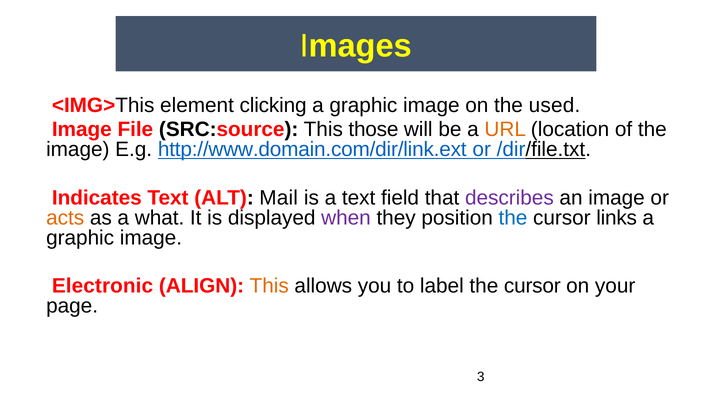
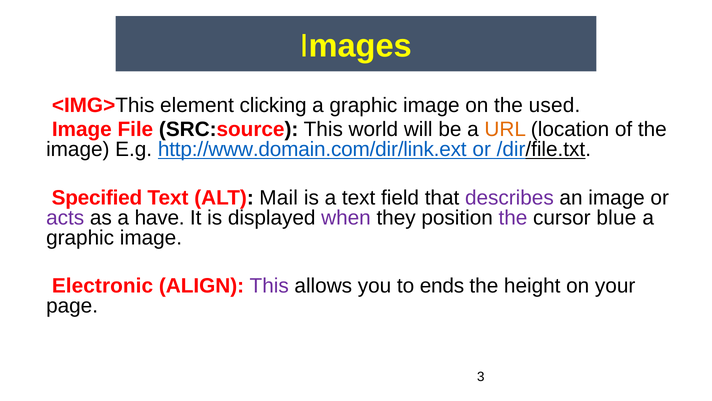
those: those -> world (373, 129)
Indicates: Indicates -> Specified (97, 197)
acts colour: orange -> purple (65, 217)
what: what -> have (160, 217)
the colour: blue -> purple (513, 217)
links: links -> blue (616, 217)
This colour: orange -> purple (269, 286)
label: label -> ends (442, 286)
cursor: cursor -> height (532, 286)
